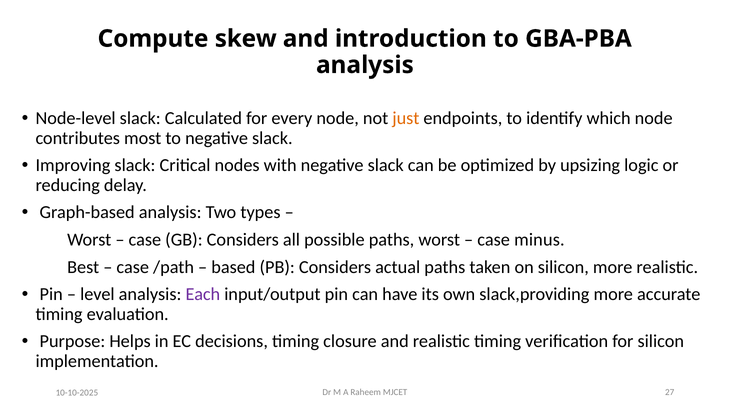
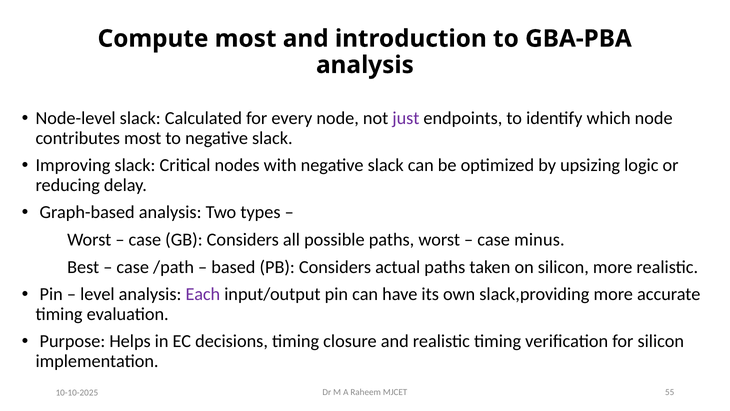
Compute skew: skew -> most (246, 39)
just colour: orange -> purple (406, 118)
27: 27 -> 55 (670, 392)
